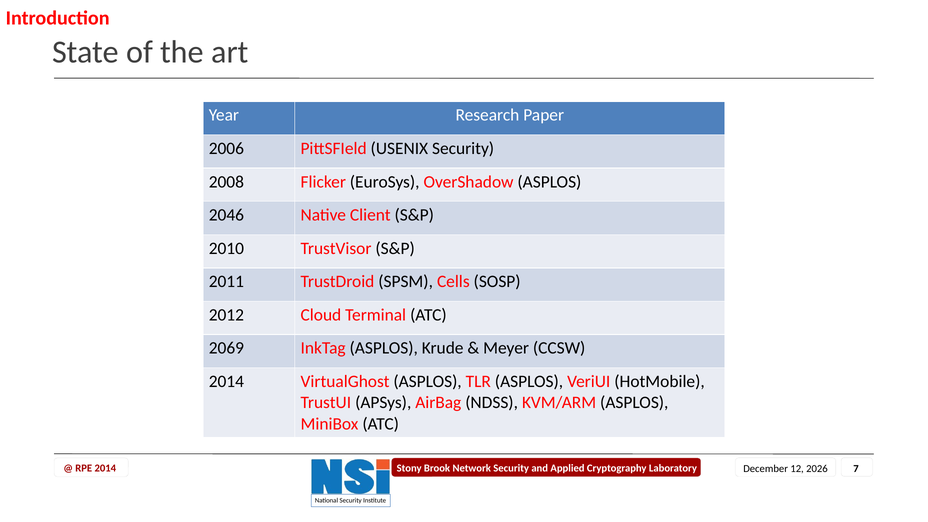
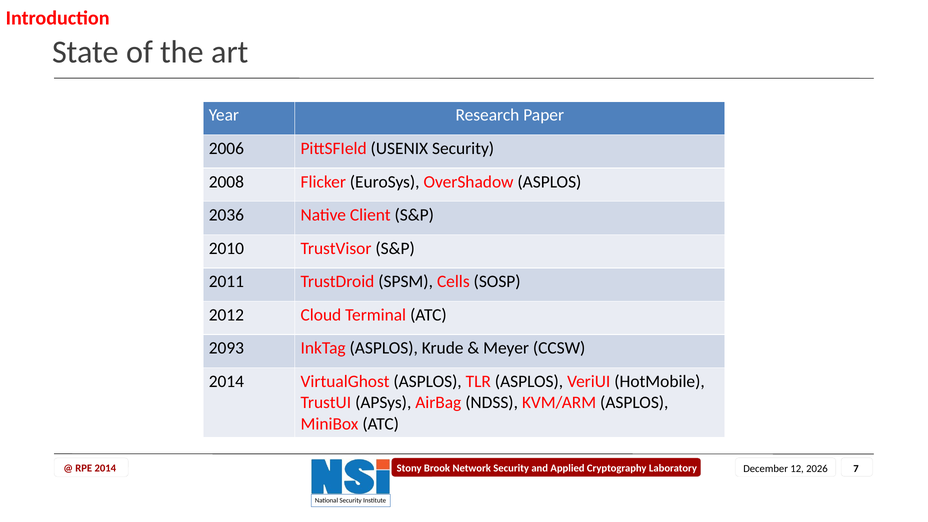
2046: 2046 -> 2036 (226, 215)
2069: 2069 -> 2093 (226, 348)
